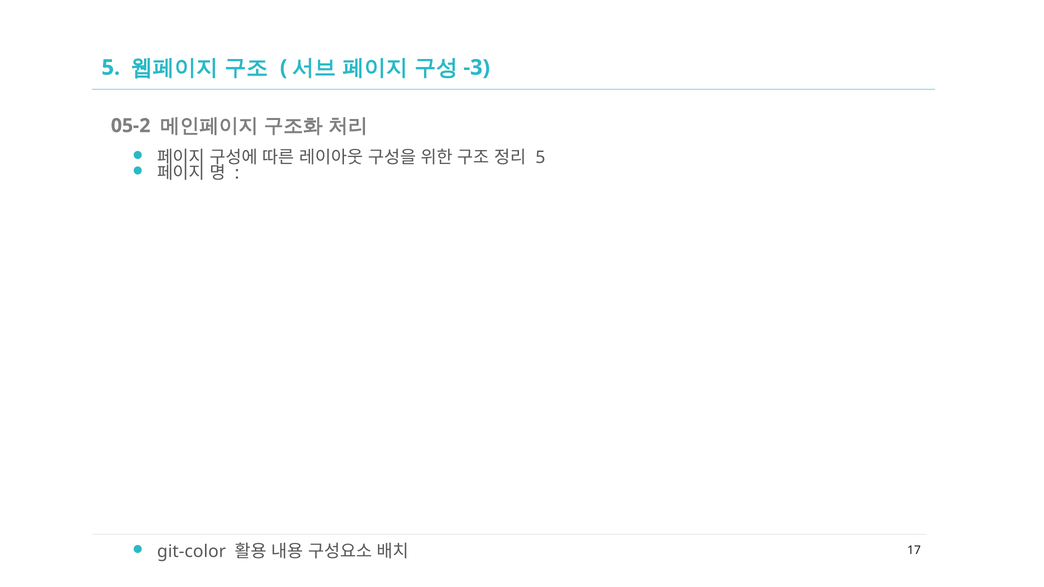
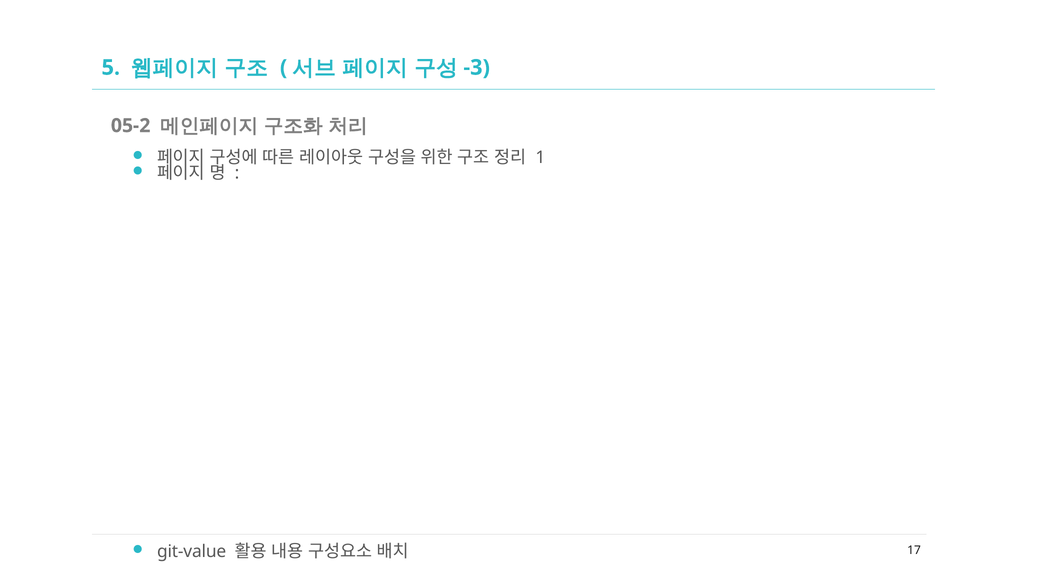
5: 5 -> 1 (540, 158)
git-color: git-color -> git-value (192, 552)
